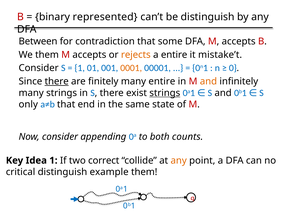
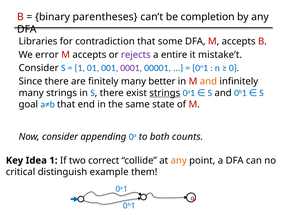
represented: represented -> parentheses (105, 17)
be distinguish: distinguish -> completion (208, 17)
Between: Between -> Libraries (38, 41)
We them: them -> error (47, 55)
rejects colour: orange -> purple (136, 55)
0001 colour: orange -> purple (131, 68)
there underline: present -> none (57, 82)
many entire: entire -> better (162, 82)
only: only -> goal (28, 104)
